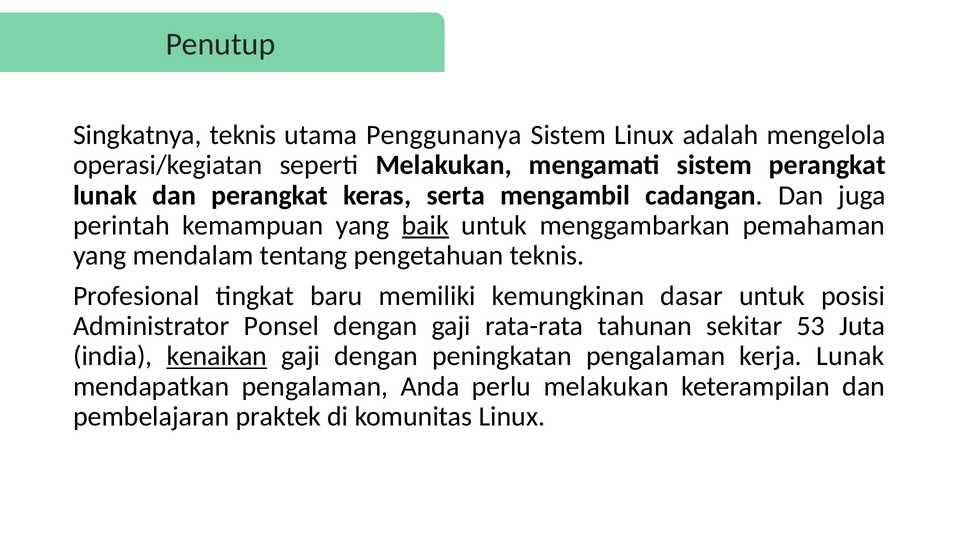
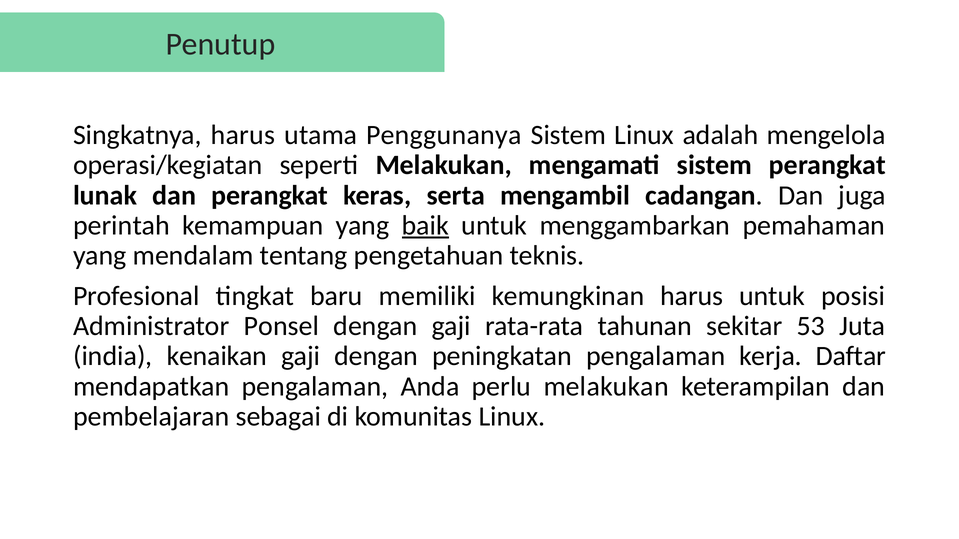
Singkatnya teknis: teknis -> harus (243, 135)
kemungkinan dasar: dasar -> harus (692, 296)
kenaikan underline: present -> none (217, 357)
kerja Lunak: Lunak -> Daftar (851, 357)
praktek: praktek -> sebagai (278, 417)
